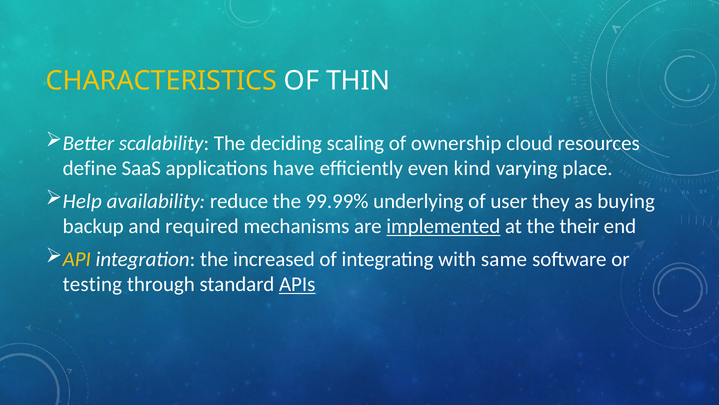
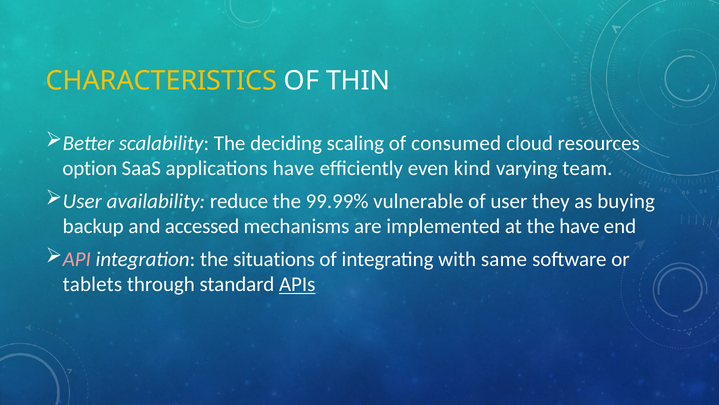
ownership: ownership -> consumed (456, 143)
define: define -> option (90, 168)
place: place -> team (587, 168)
Help: Help -> User (82, 201)
underlying: underlying -> vulnerable (418, 201)
required: required -> accessed (202, 226)
implemented underline: present -> none (443, 226)
the their: their -> have (579, 226)
API colour: yellow -> pink (77, 259)
increased: increased -> situations (274, 259)
testing: testing -> tablets (92, 284)
